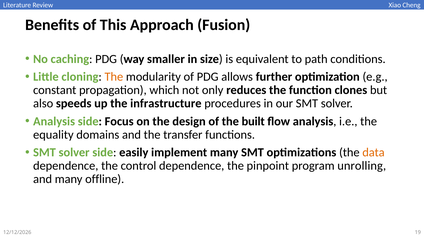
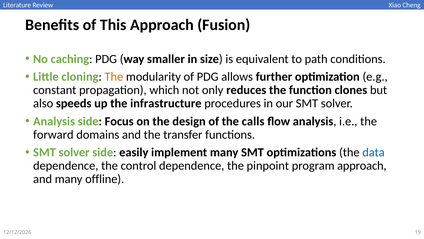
built: built -> calls (253, 121)
equality: equality -> forward (53, 134)
data colour: orange -> blue (374, 152)
program unrolling: unrolling -> approach (362, 166)
